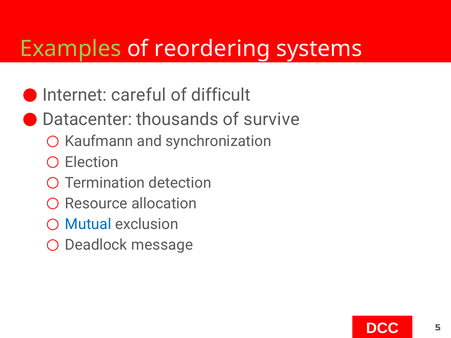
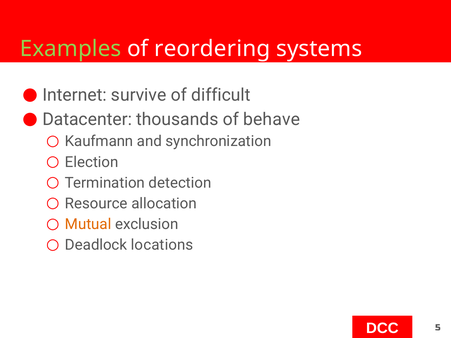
careful: careful -> survive (139, 95)
survive: survive -> behave (272, 119)
Mutual colour: blue -> orange (88, 224)
message: message -> locations (162, 245)
